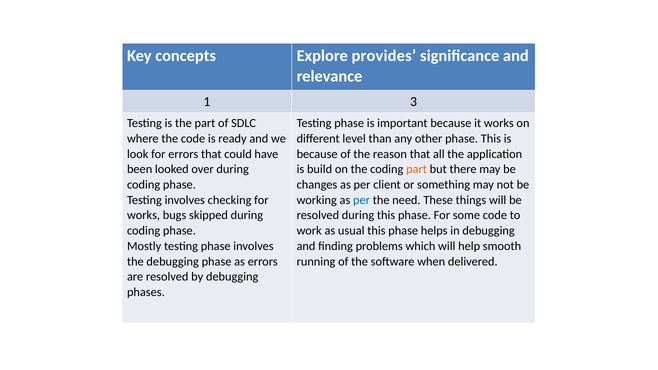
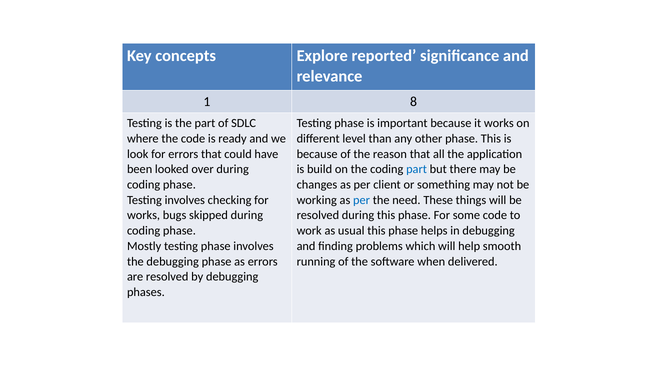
provides: provides -> reported (384, 56)
3: 3 -> 8 (414, 102)
part colour: orange -> blue (417, 169)
